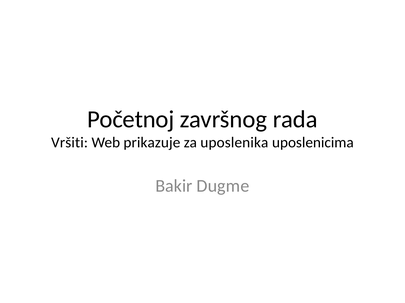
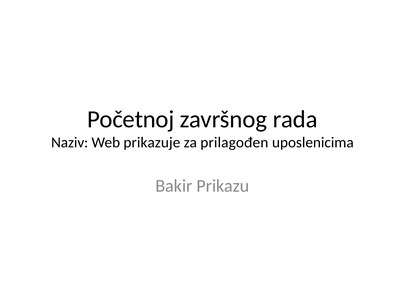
Vršiti: Vršiti -> Naziv (70, 143)
uposlenika: uposlenika -> prilagođen (234, 143)
Dugme: Dugme -> Prikazu (223, 186)
